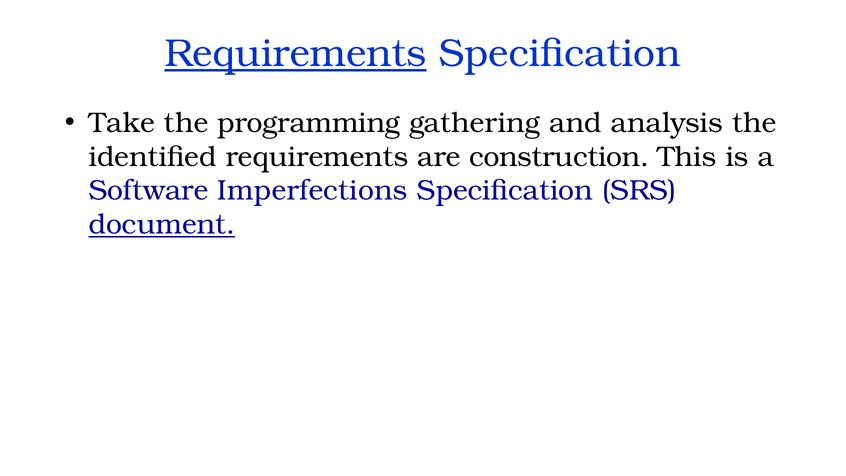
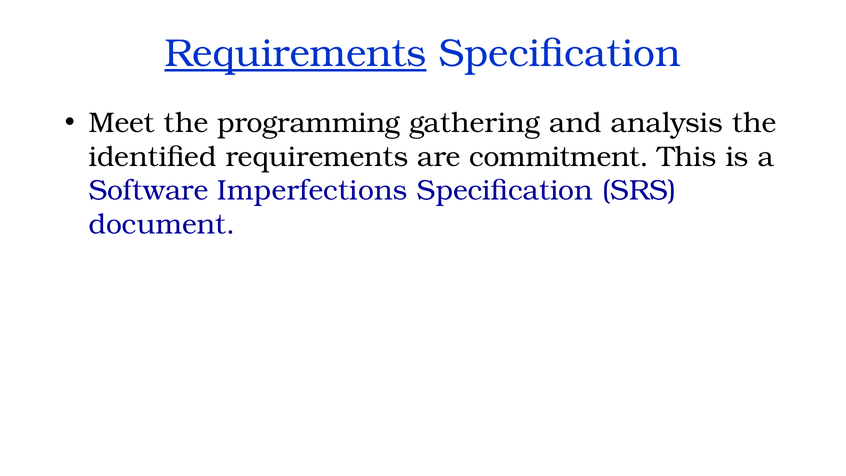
Take: Take -> Meet (122, 123)
construction: construction -> commitment (559, 157)
document underline: present -> none (162, 224)
